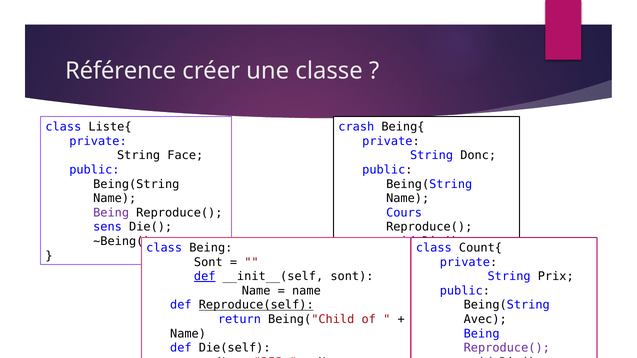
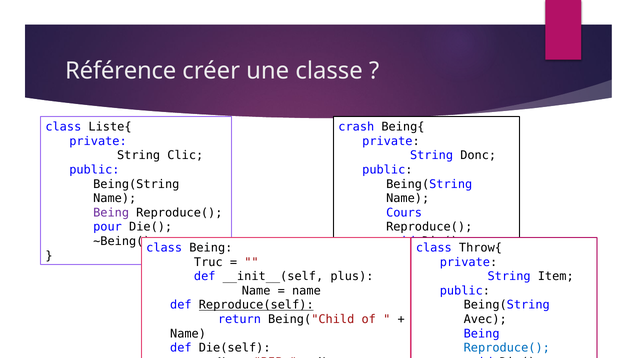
Face: Face -> Clic (185, 156)
sens: sens -> pour (108, 227)
Count{: Count{ -> Throw{ (481, 248)
Sont: Sont -> Truc (208, 262)
def underline: present -> none (205, 277)
__init__(self sont: sont -> plus (352, 277)
Prix: Prix -> Item (556, 277)
Reproduce( colour: purple -> blue (507, 348)
